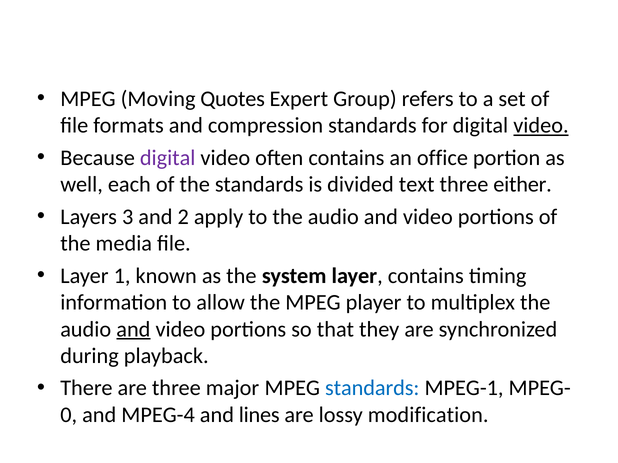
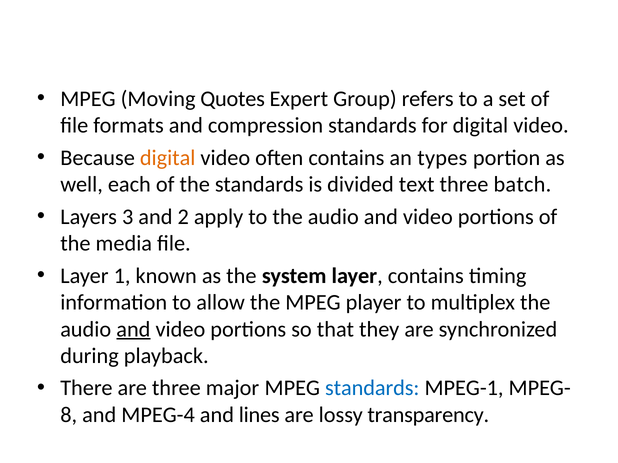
video underline: present -> none (541, 126)
digital colour: purple -> orange (168, 158)
office: office -> types (442, 158)
either: either -> batch (522, 185)
0: 0 -> 8 (69, 415)
modification: modification -> transparency (428, 415)
